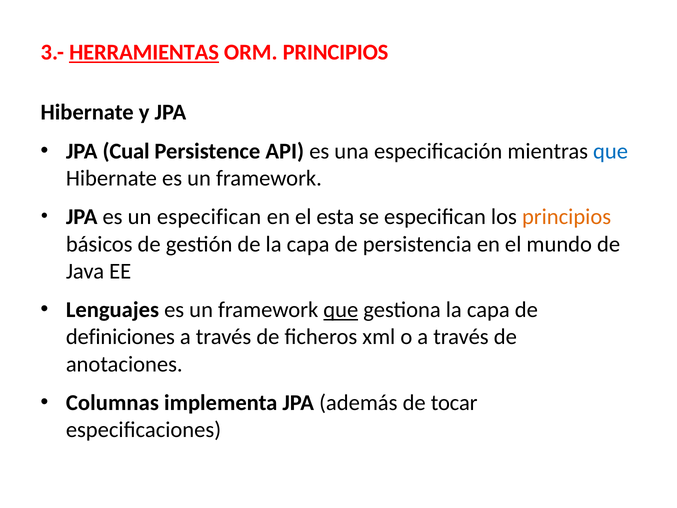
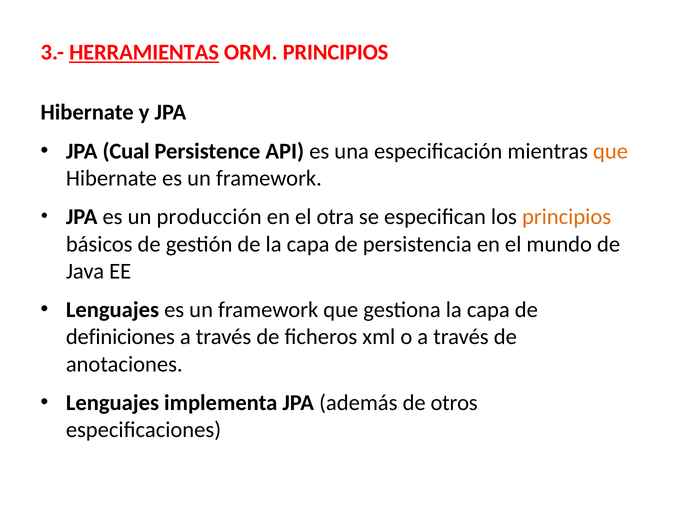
que colour: blue -> orange (611, 151)
un especifican: especifican -> producción (209, 217)
esta: esta -> otra (335, 217)
que underline: present -> none (341, 310)
Columnas: Columnas -> Lenguajes (112, 403)
tocar: tocar -> otros (454, 403)
